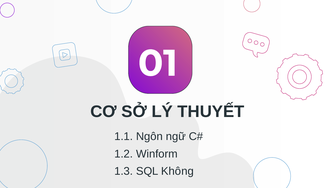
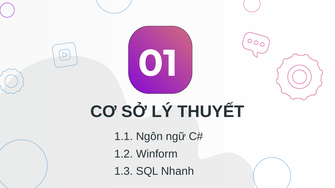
Không: Không -> Nhanh (178, 172)
